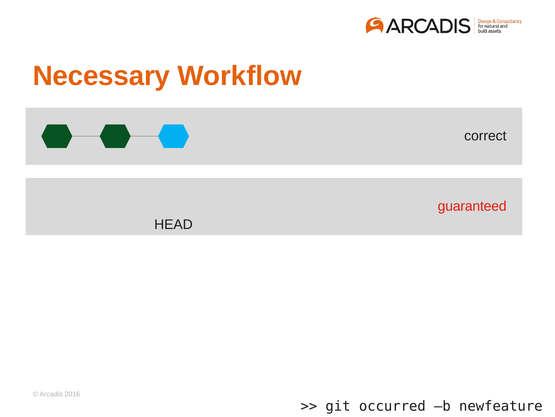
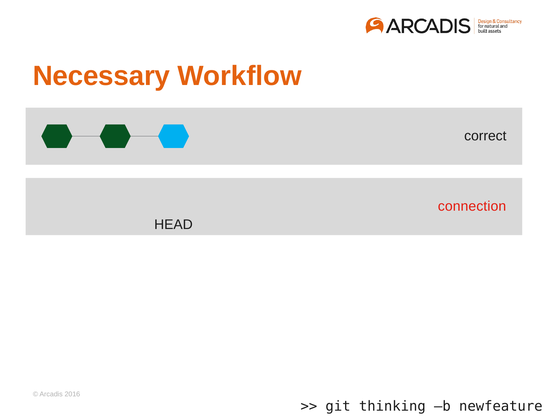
guaranteed: guaranteed -> connection (472, 206)
occurred: occurred -> thinking (392, 406)
